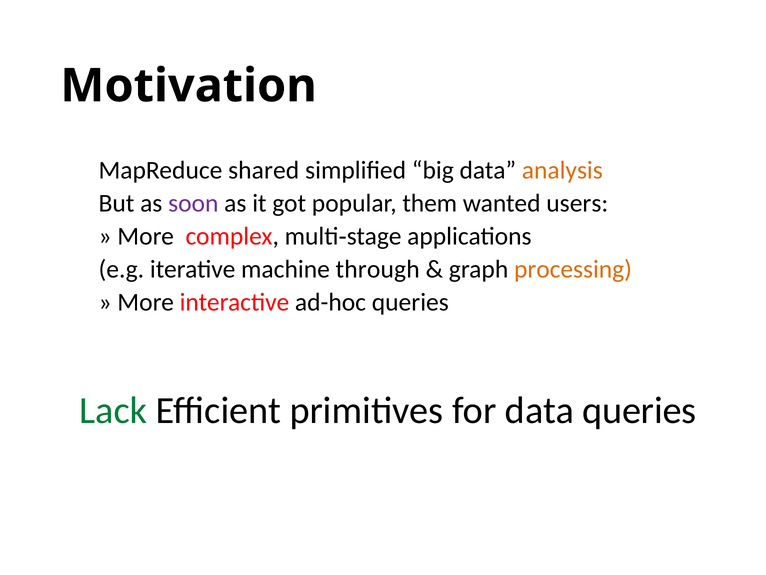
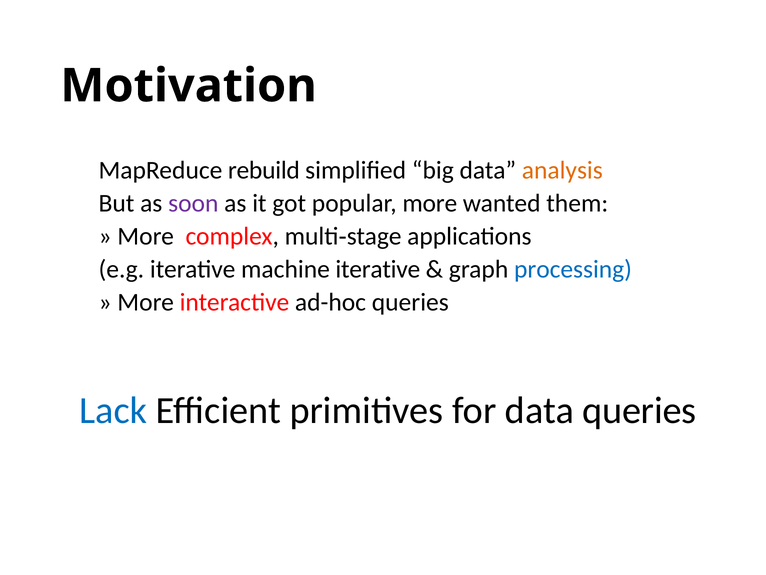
shared: shared -> rebuild (264, 170)
popular them: them -> more (430, 203)
users: users -> them (577, 203)
machine through: through -> iterative (378, 269)
processing colour: orange -> blue (573, 269)
Lack colour: green -> blue (113, 410)
